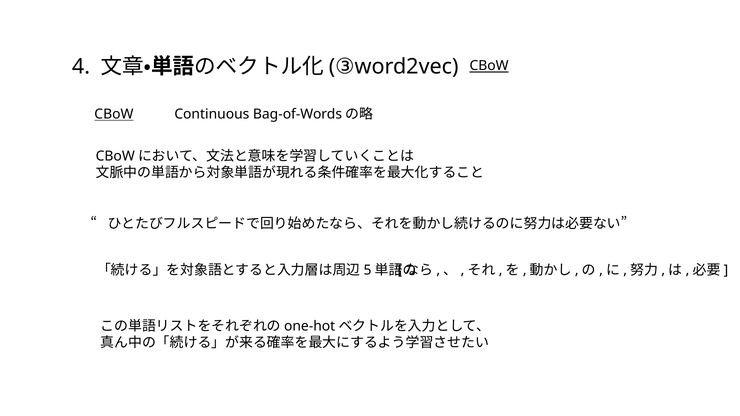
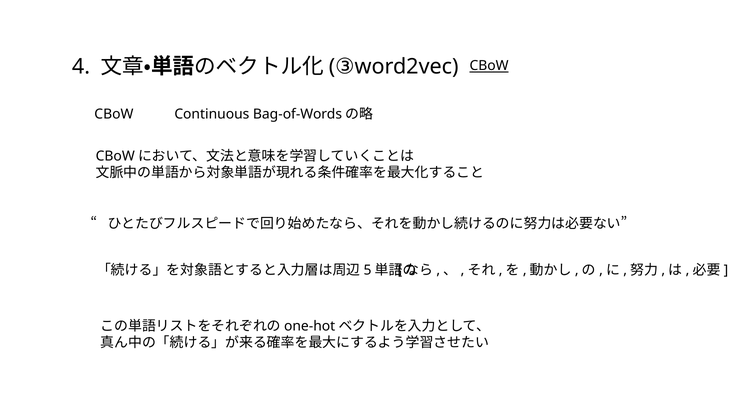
CBoW underline: present -> none (114, 114)
